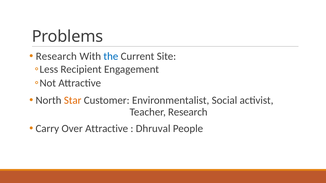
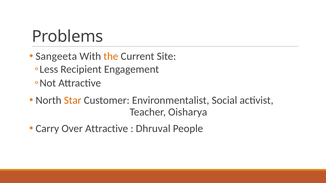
Research: Research -> Sangeeta (56, 56)
the colour: blue -> orange (111, 56)
Teacher Research: Research -> Oisharya (188, 112)
